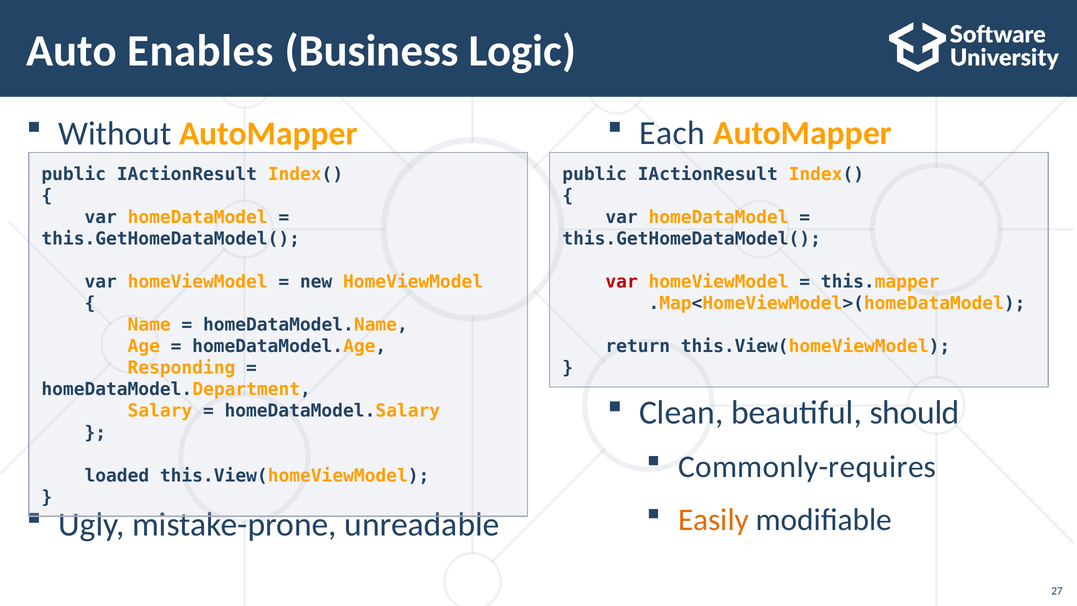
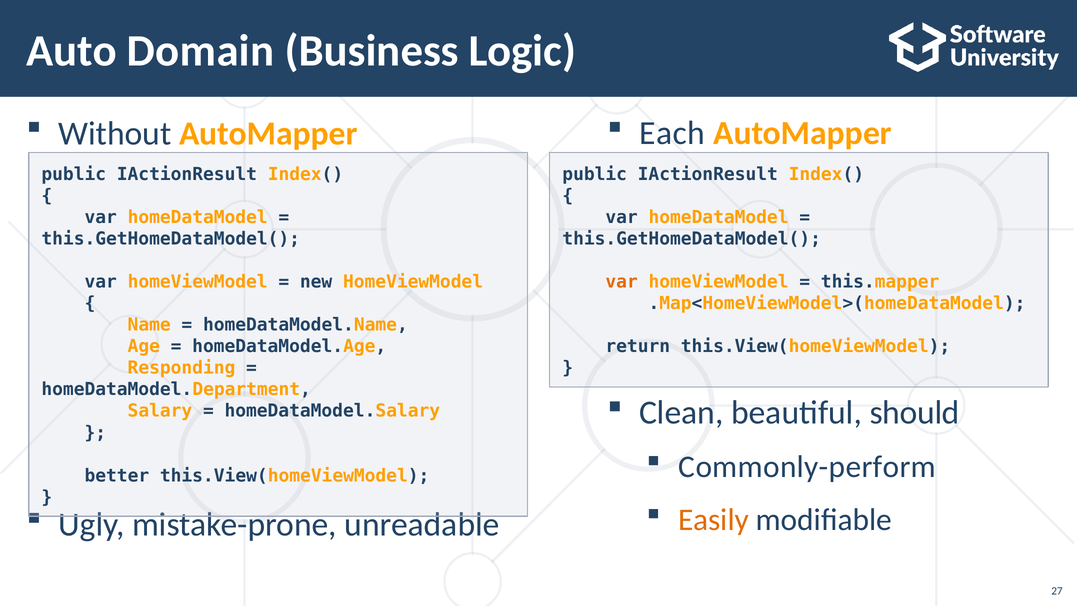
Enables: Enables -> Domain (201, 51)
var colour: red -> orange (622, 282)
Commonly-requires: Commonly-requires -> Commonly-perform (807, 467)
loaded: loaded -> better (117, 476)
